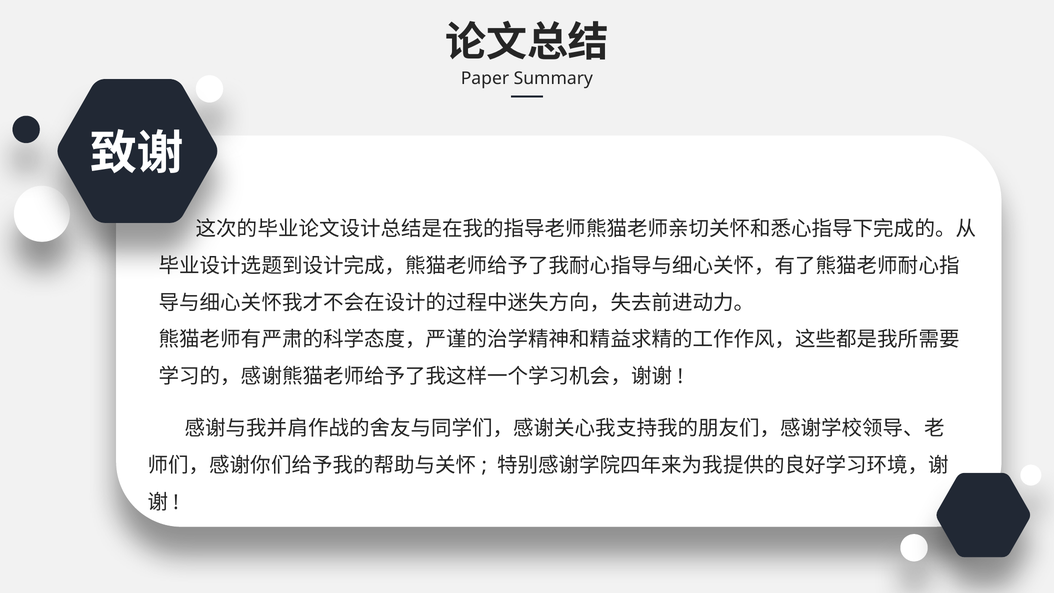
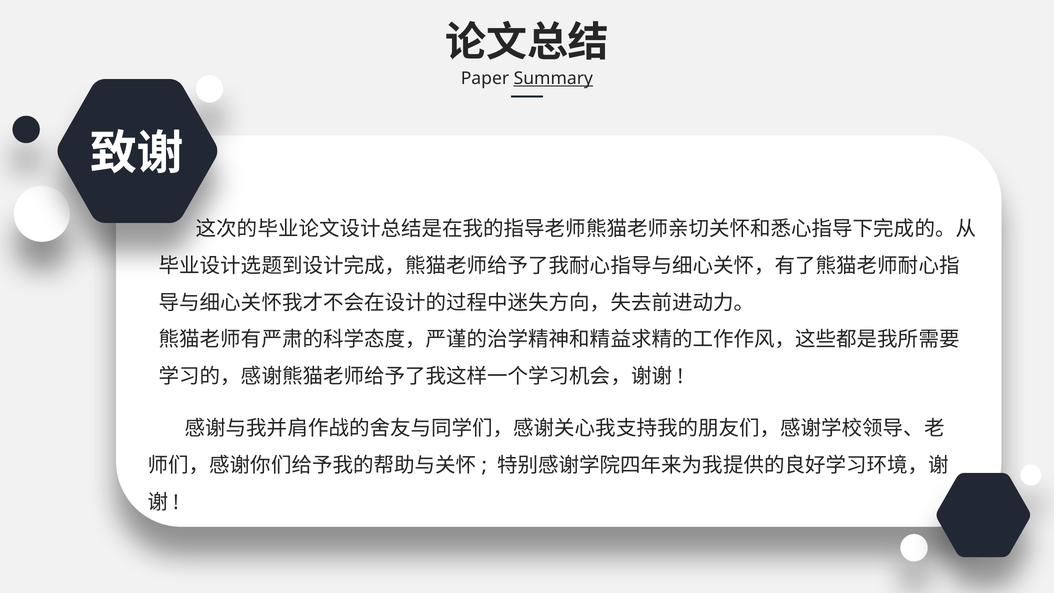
Summary underline: none -> present (553, 78)
